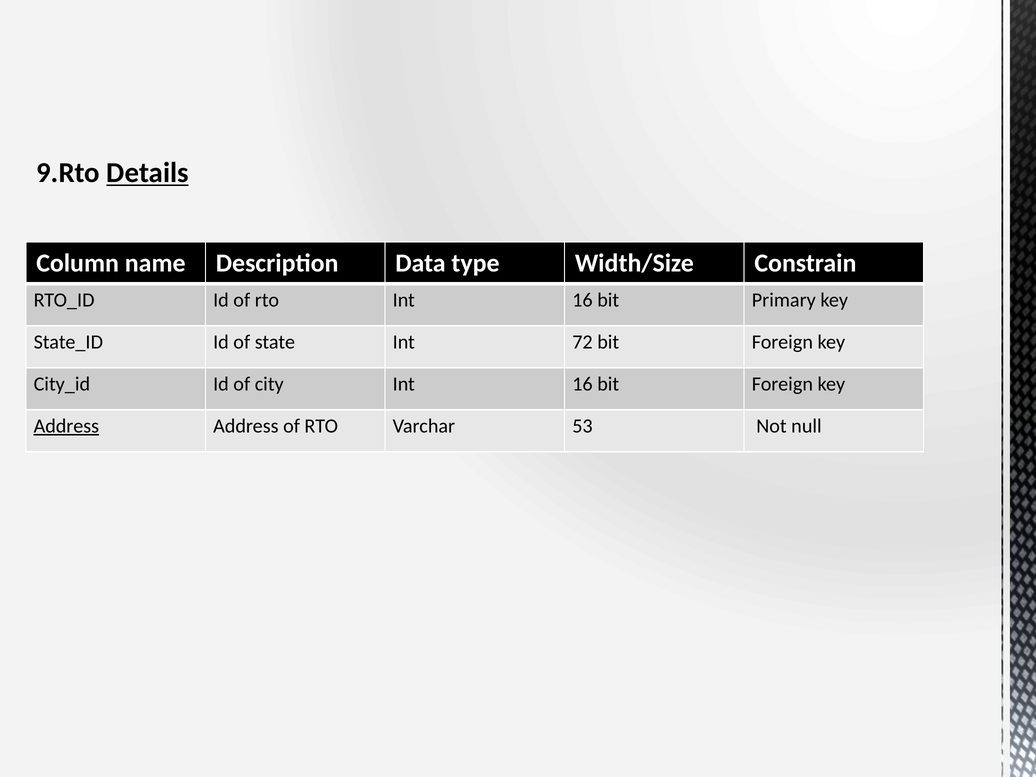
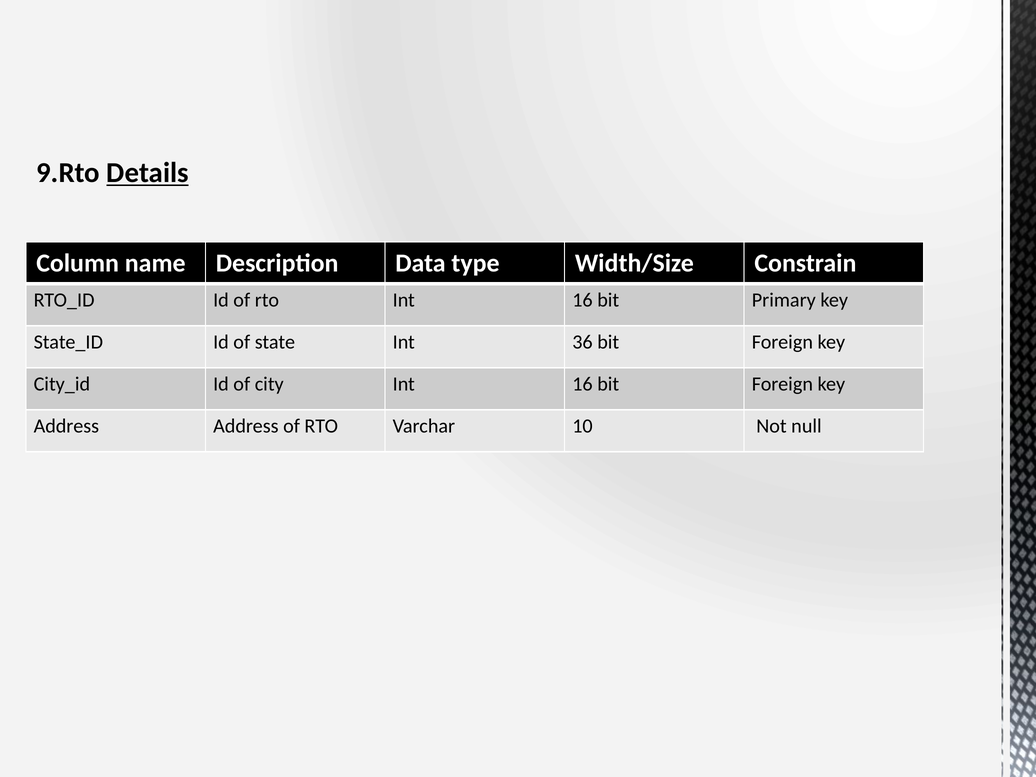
72: 72 -> 36 (582, 342)
Address underline: present -> none (66, 426)
53: 53 -> 10 (582, 426)
